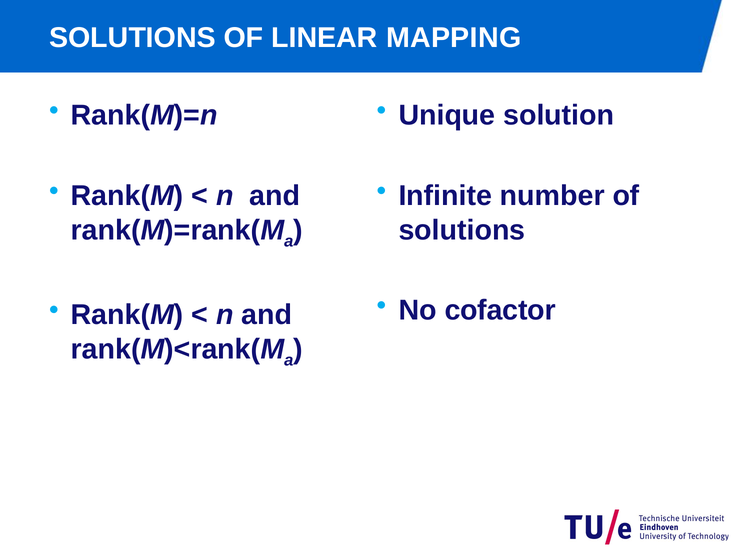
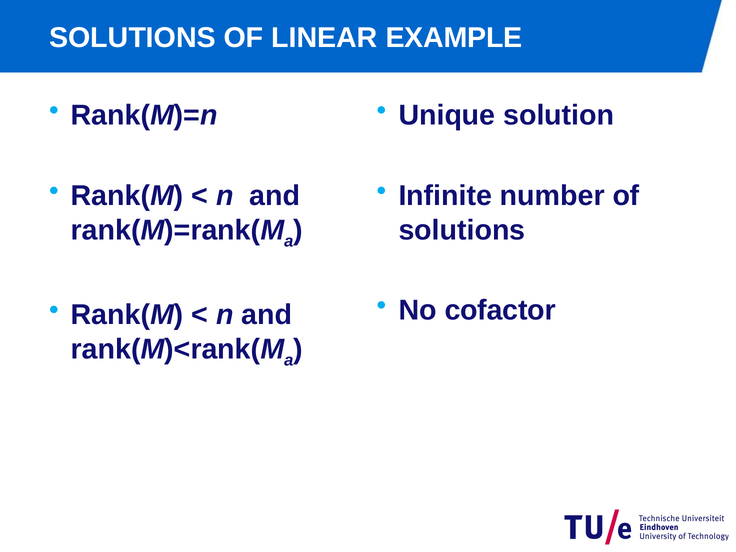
MAPPING: MAPPING -> EXAMPLE (454, 38)
